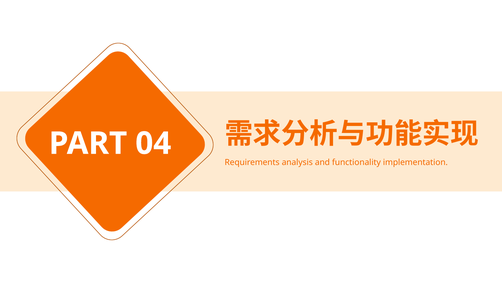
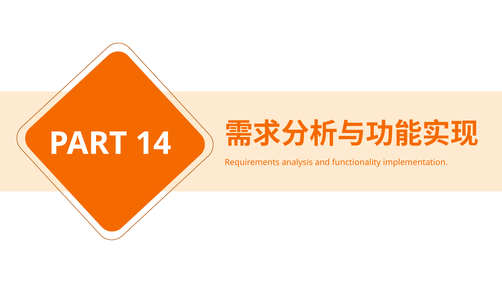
04: 04 -> 14 (153, 143)
